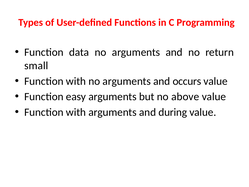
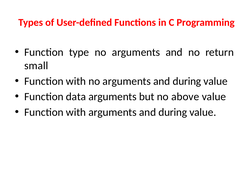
data: data -> type (79, 52)
no arguments and occurs: occurs -> during (187, 81)
easy: easy -> data (76, 97)
